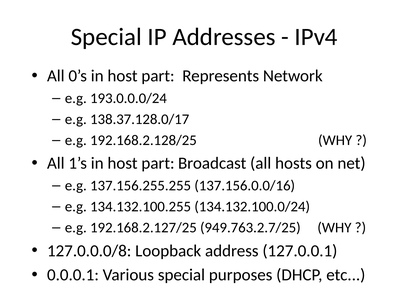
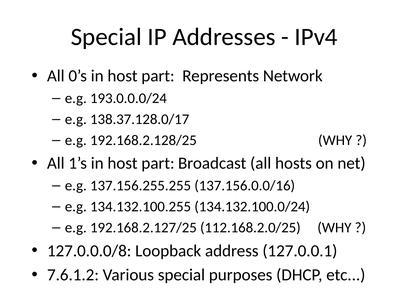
949.763.2.7/25: 949.763.2.7/25 -> 112.168.2.0/25 (250, 228)
0.0.0.1: 0.0.0.1 -> 7.6.1.2 (73, 276)
